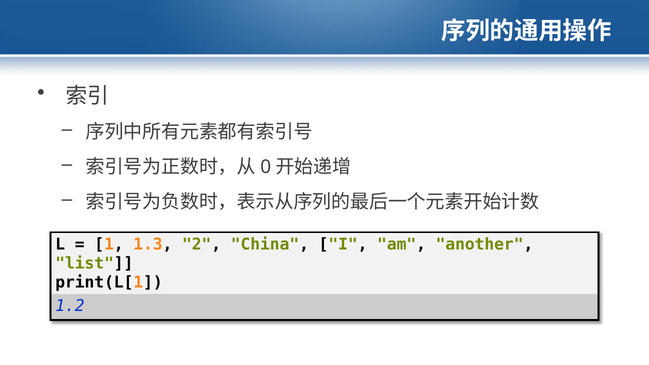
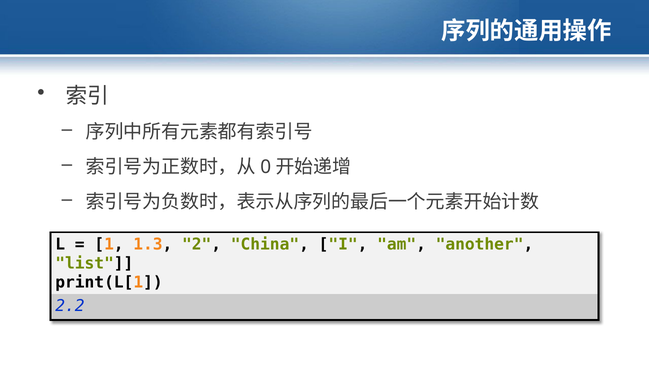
1.2: 1.2 -> 2.2 (70, 306)
